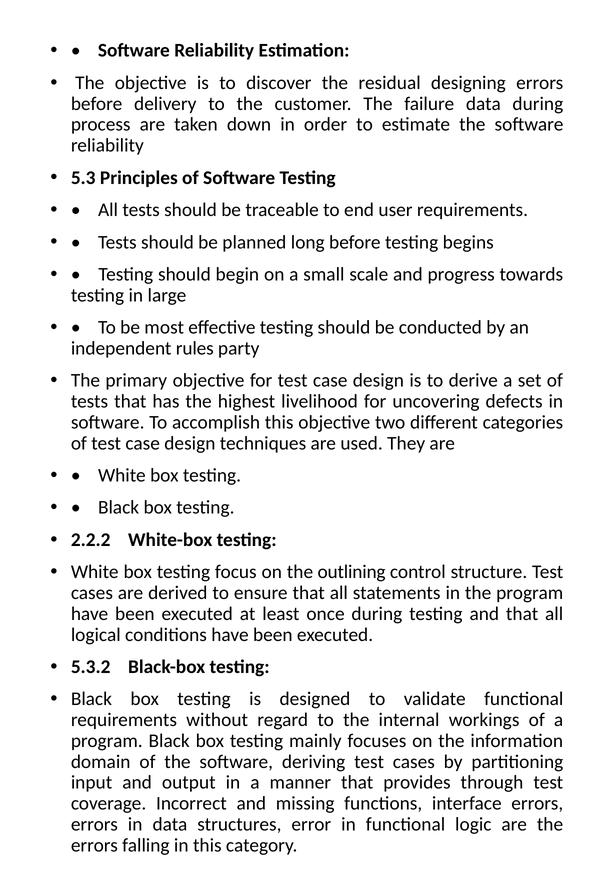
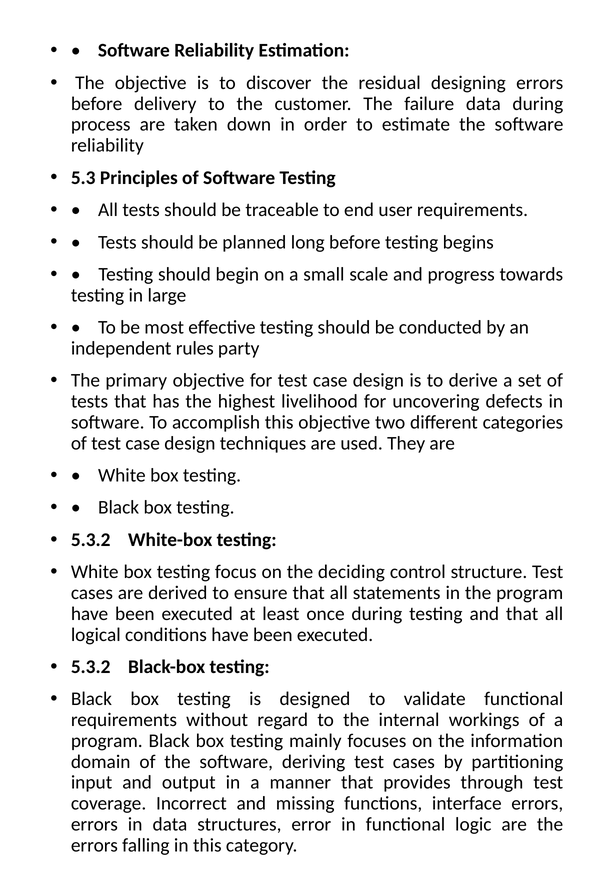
2.2.2: 2.2.2 -> 5.3.2 (91, 540)
outlining: outlining -> deciding (351, 573)
